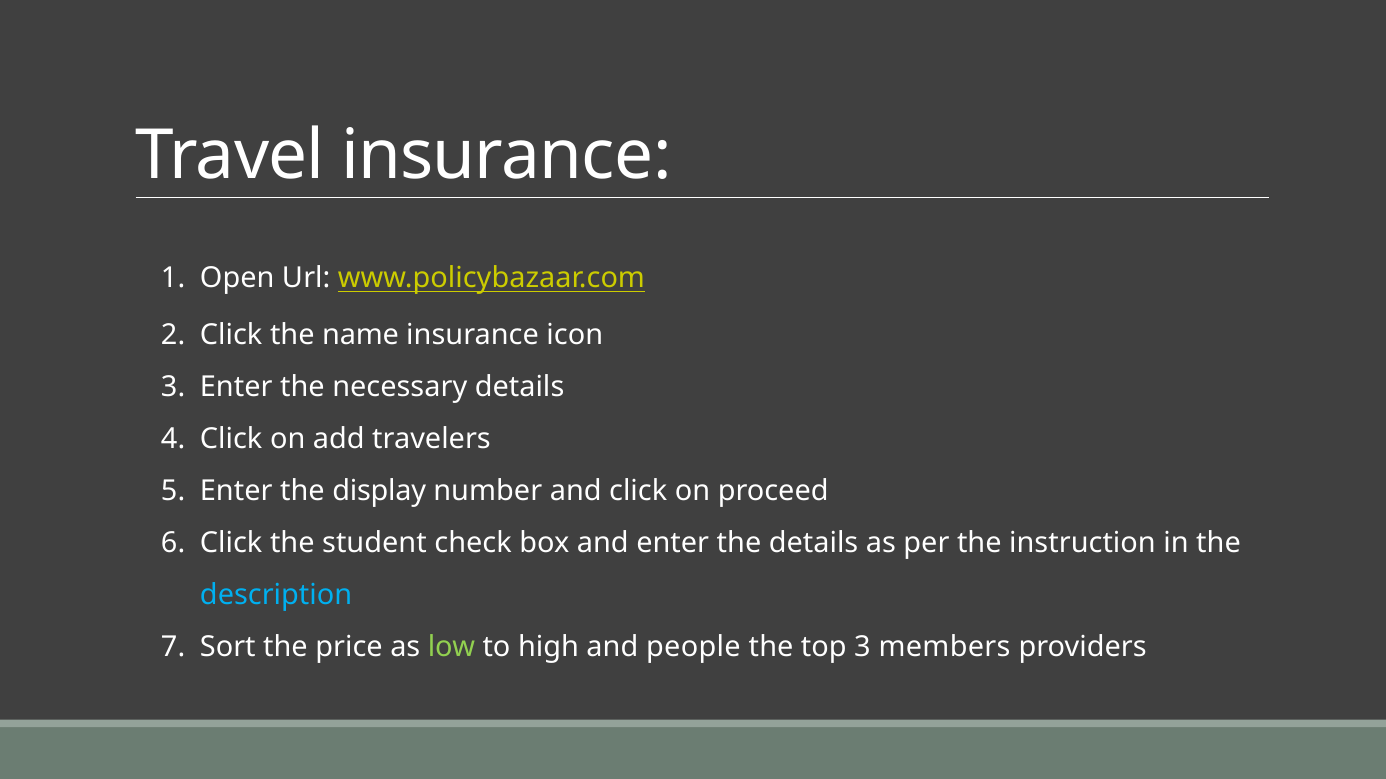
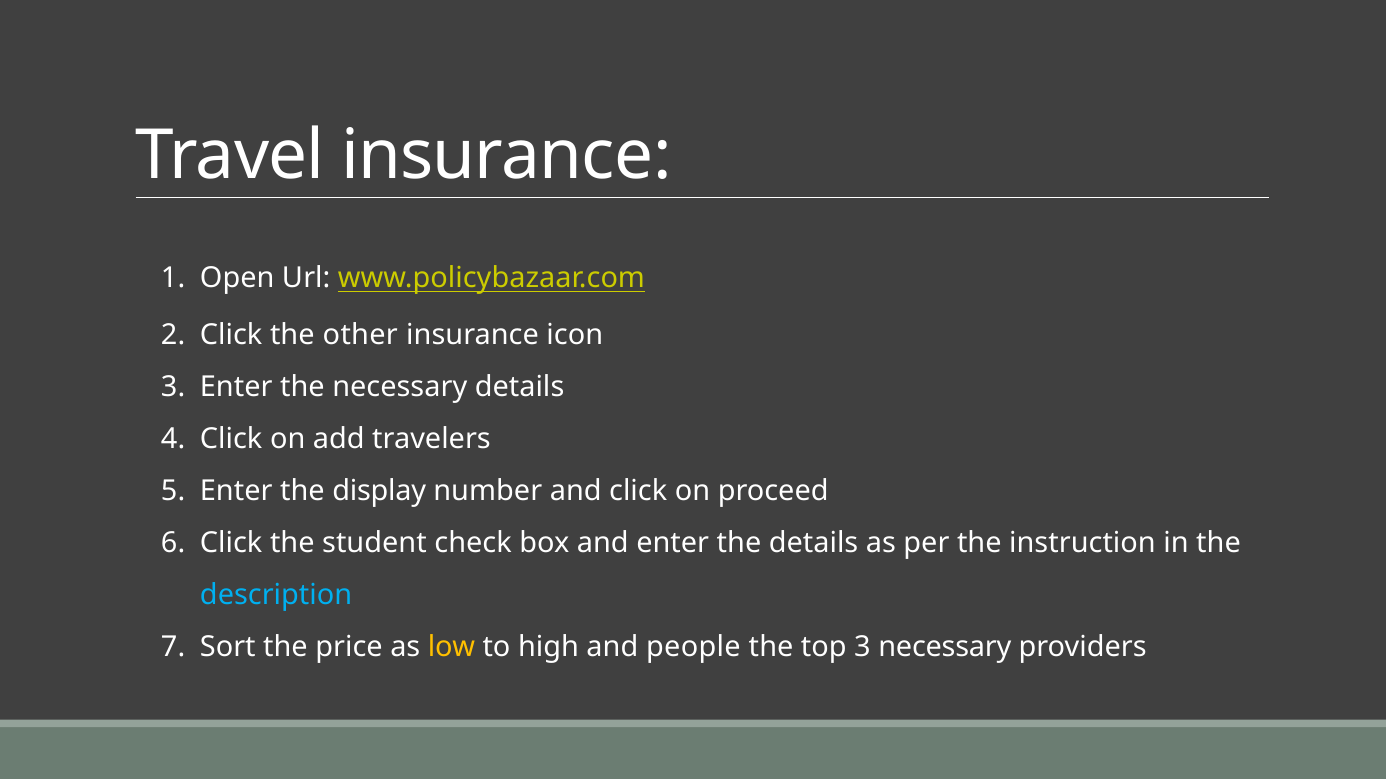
name: name -> other (360, 335)
low colour: light green -> yellow (452, 647)
3 members: members -> necessary (945, 647)
